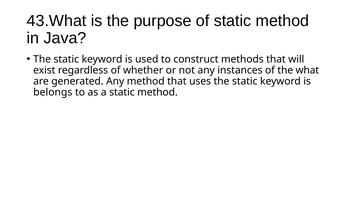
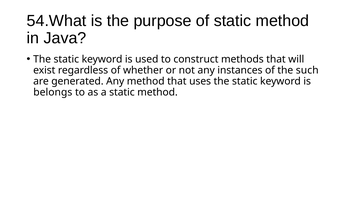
43.What: 43.What -> 54.What (57, 21)
what: what -> such (307, 70)
